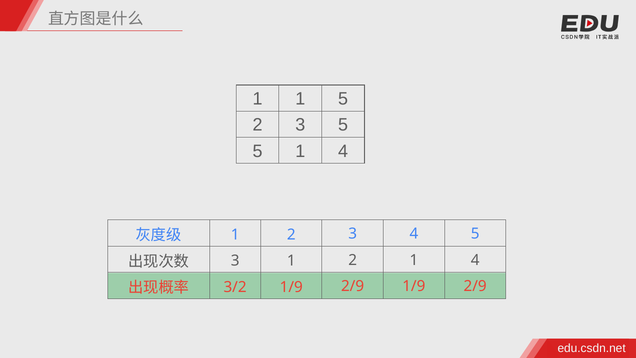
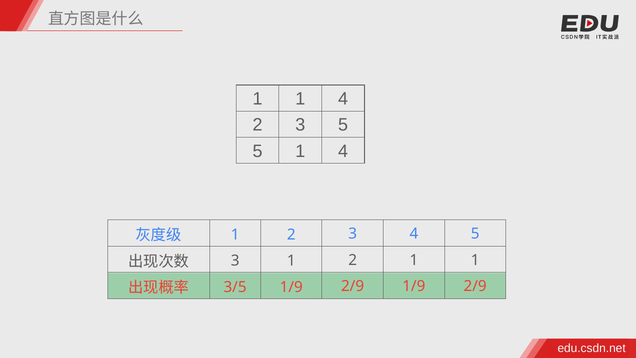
1 1 5: 5 -> 4 (343, 99)
2 1 4: 4 -> 1 (475, 260)
3/2: 3/2 -> 3/5 (235, 287)
